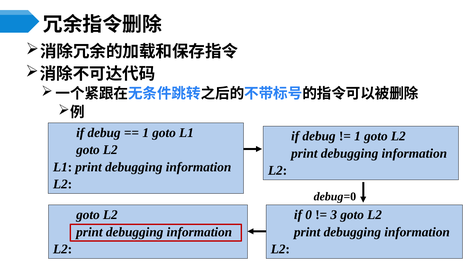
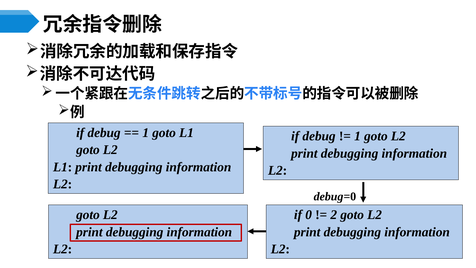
3: 3 -> 2 (334, 215)
